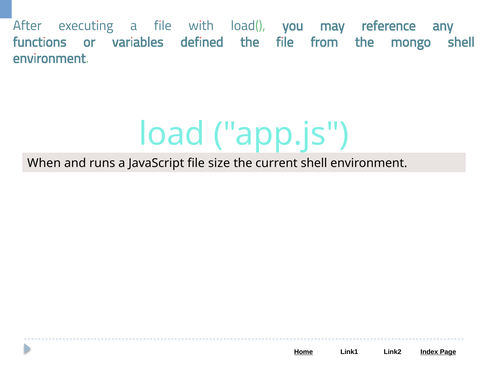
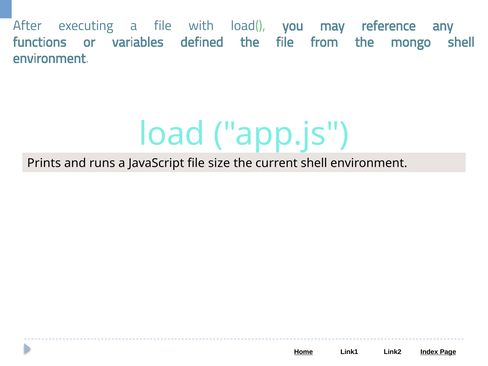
When: When -> Prints (44, 163)
